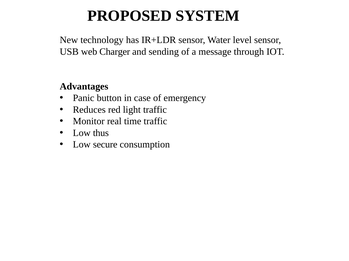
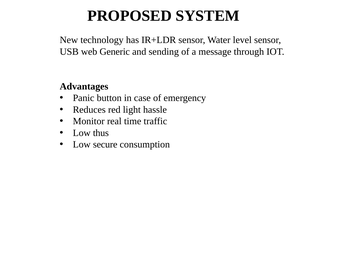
Charger: Charger -> Generic (115, 52)
light traffic: traffic -> hassle (155, 110)
